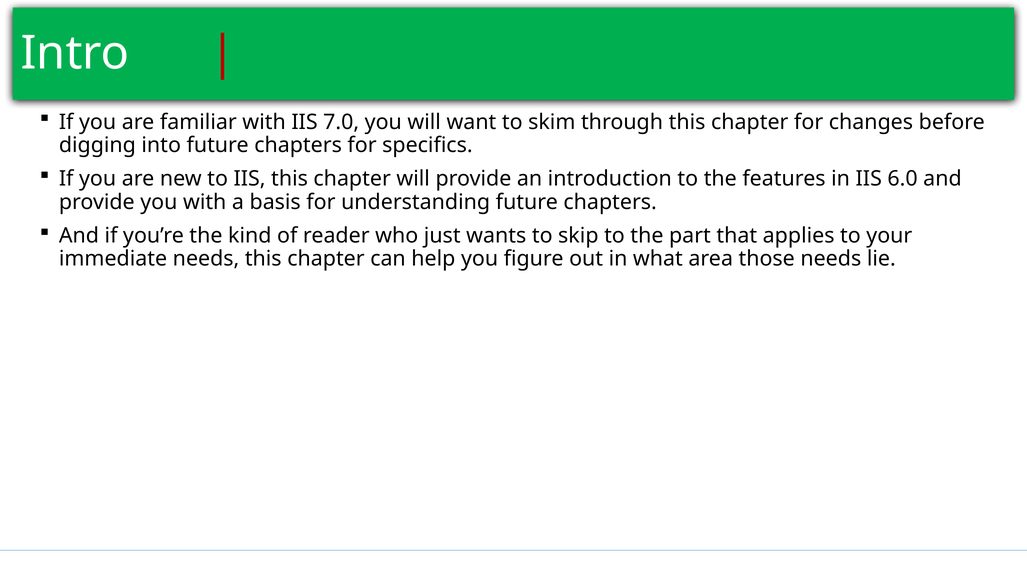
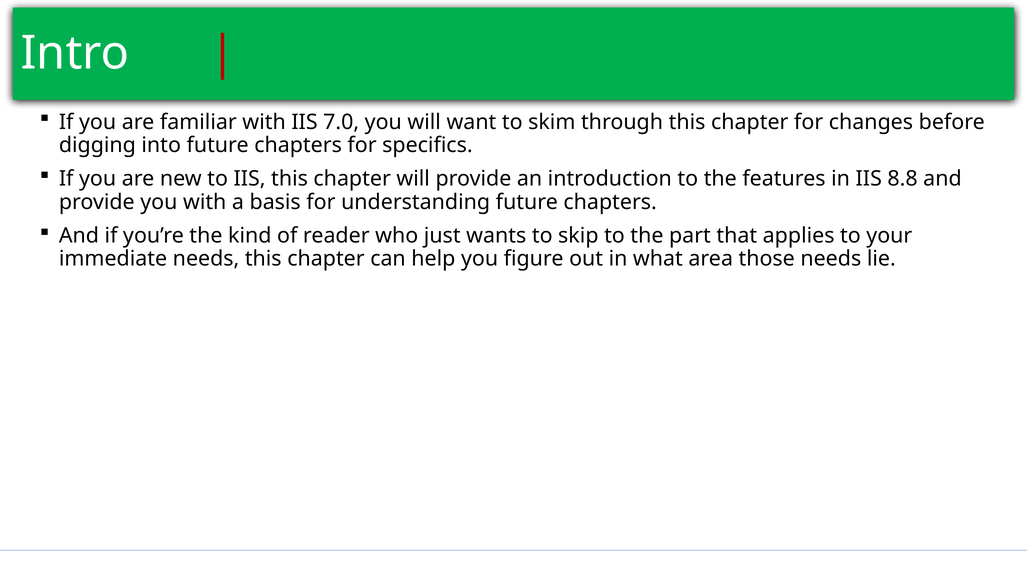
6.0: 6.0 -> 8.8 (903, 179)
